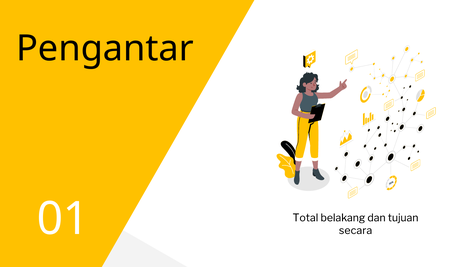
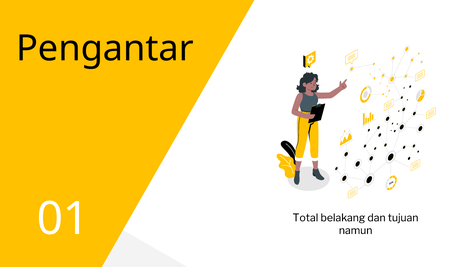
secara: secara -> namun (356, 230)
